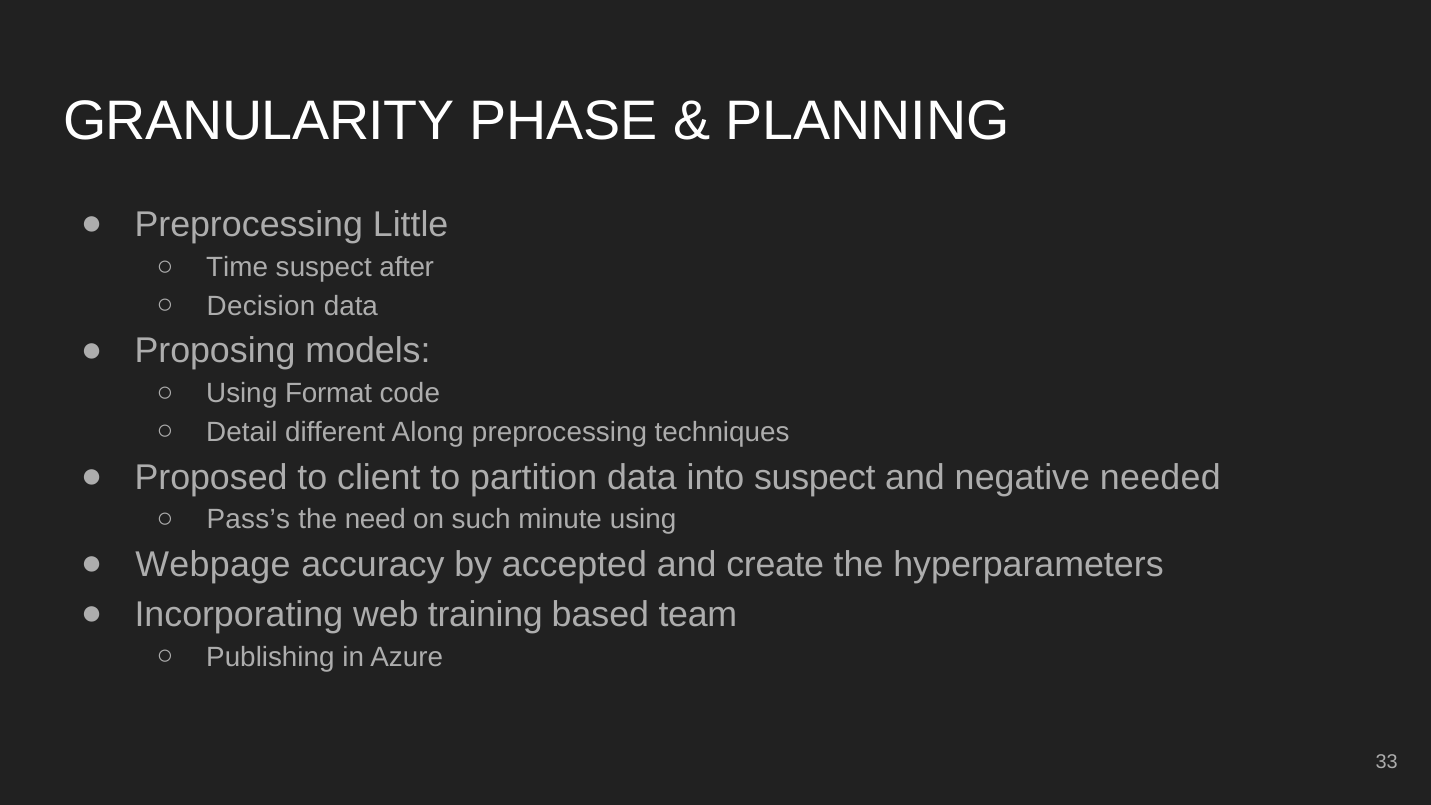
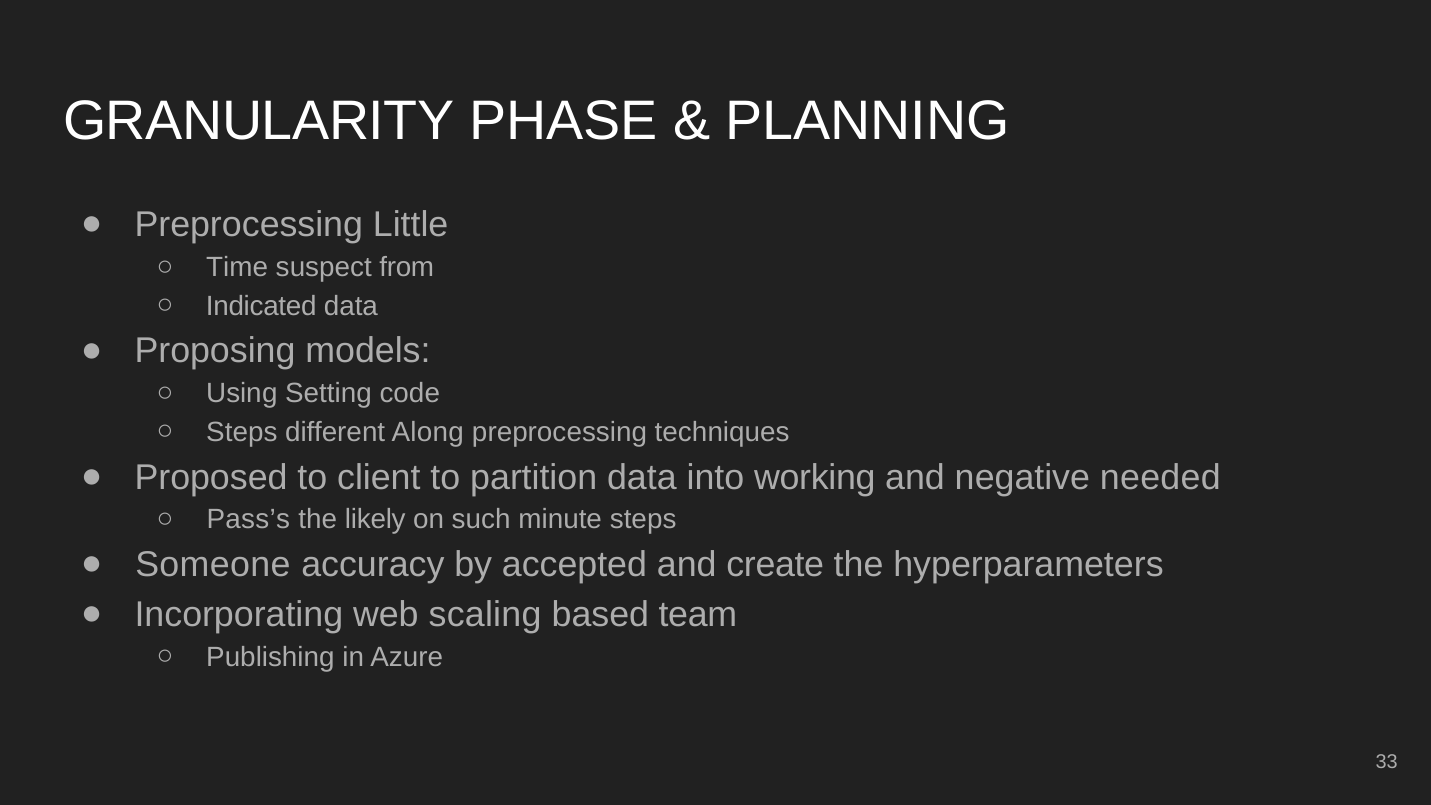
after: after -> from (407, 268)
Decision: Decision -> Indicated (261, 306)
Format: Format -> Setting (328, 394)
Detail: Detail -> Steps (242, 432)
into suspect: suspect -> working (815, 477)
need: need -> likely (375, 520)
minute using: using -> steps (643, 520)
Webpage: Webpage -> Someone (213, 565)
training: training -> scaling (485, 614)
